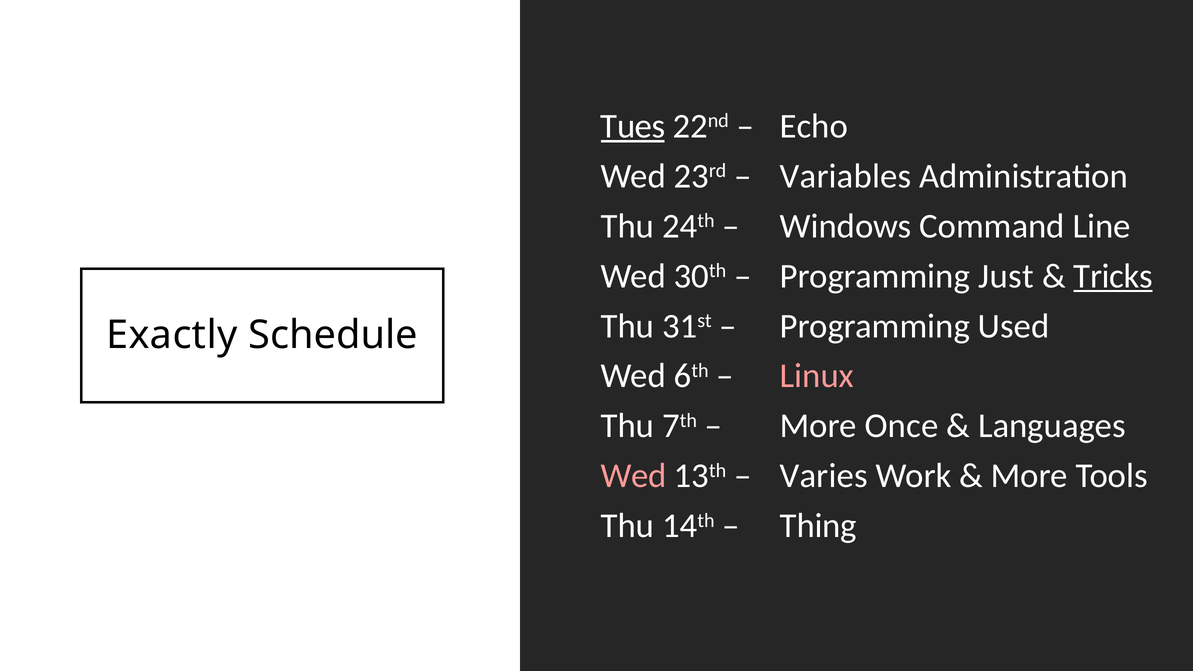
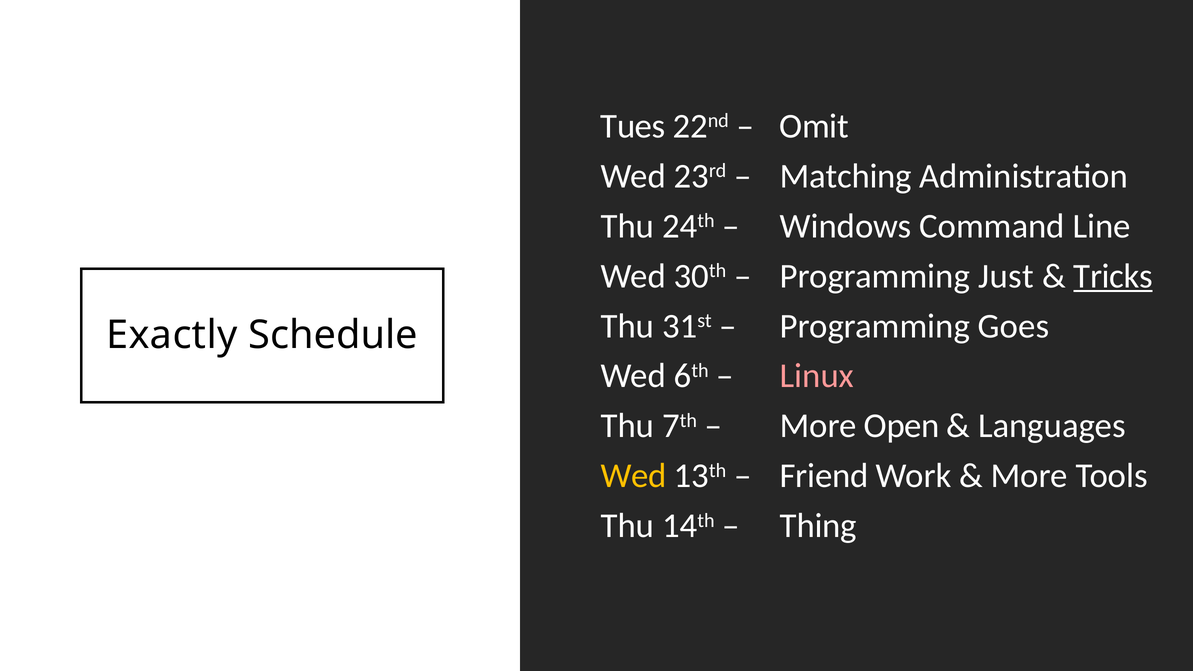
Tues underline: present -> none (633, 126)
Echo: Echo -> Omit (814, 126)
Variables: Variables -> Matching (846, 176)
Used: Used -> Goes (1014, 326)
Once: Once -> Open (902, 426)
Wed colour: pink -> yellow (634, 476)
Varies: Varies -> Friend (824, 476)
